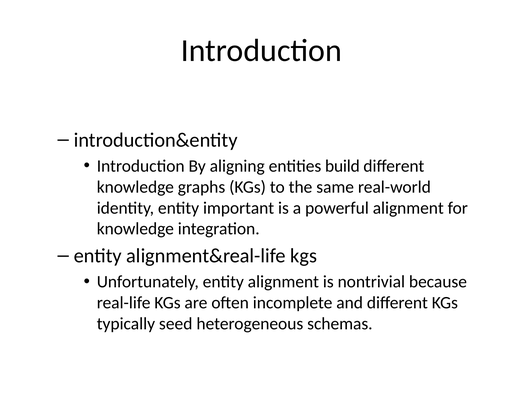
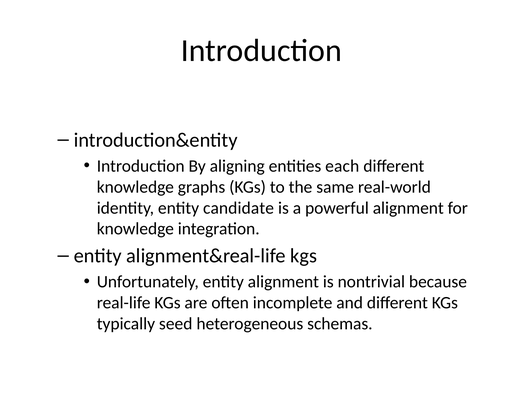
build: build -> each (342, 166)
important: important -> candidate (239, 208)
